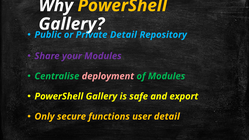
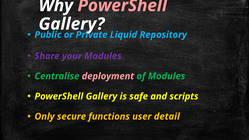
PowerShell colour: yellow -> pink (122, 6)
Detail: Detail -> Liquid (124, 35)
export: export -> scripts (184, 96)
